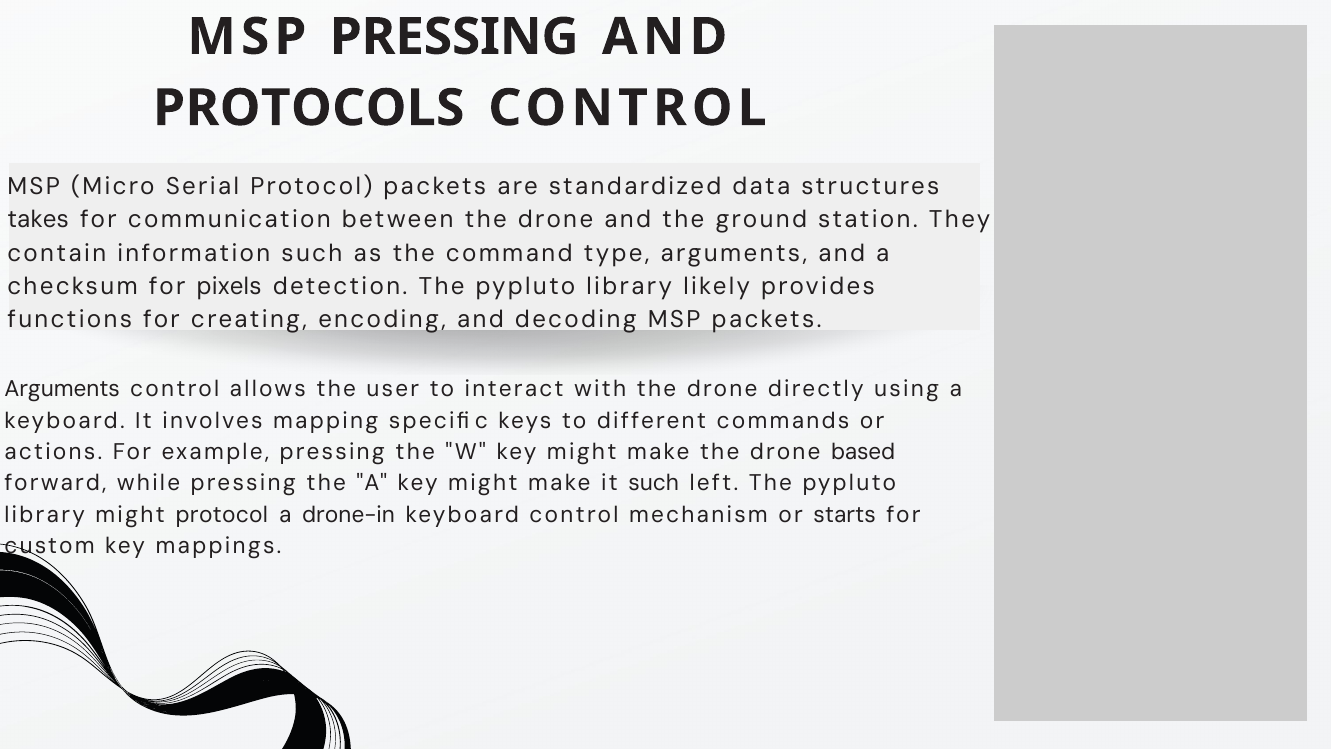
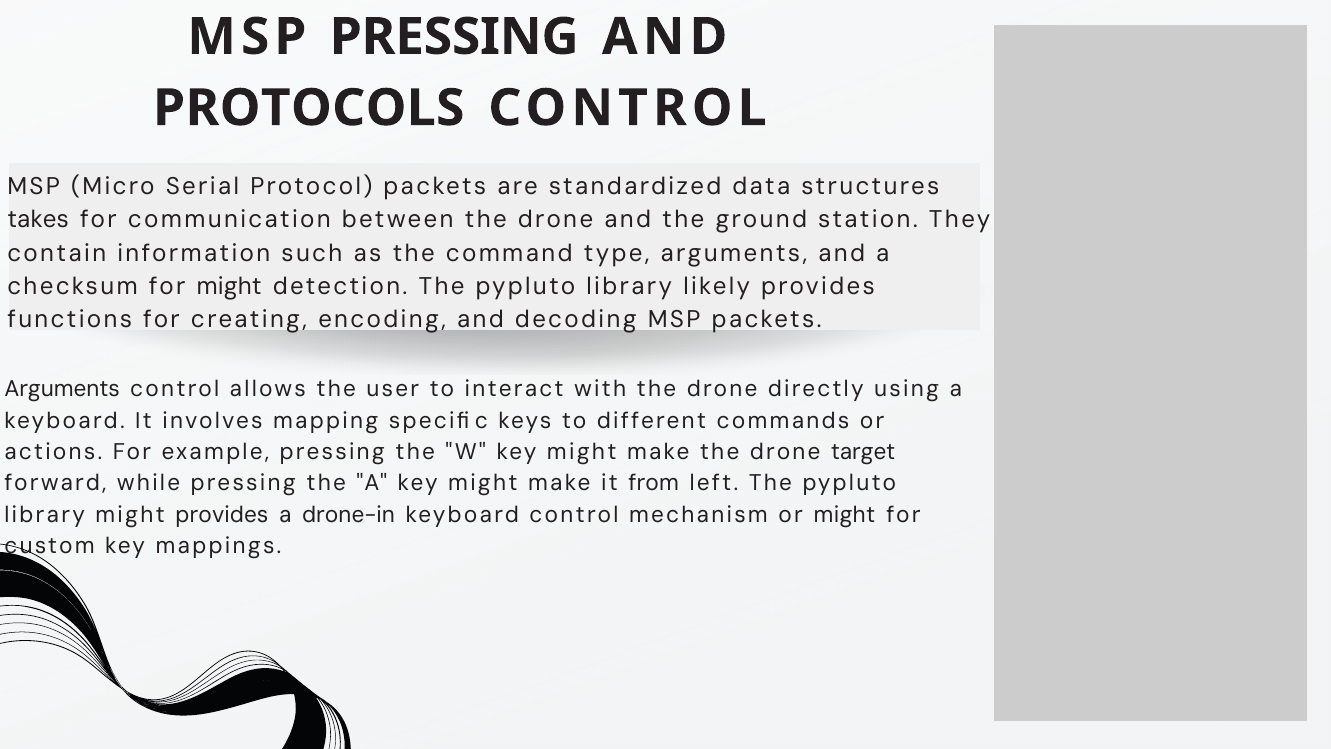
for pixels: pixels -> might (229, 286)
based: based -> target (863, 452)
it such: such -> from (654, 483)
might protocol: protocol -> provides (222, 514)
or starts: starts -> might (845, 514)
